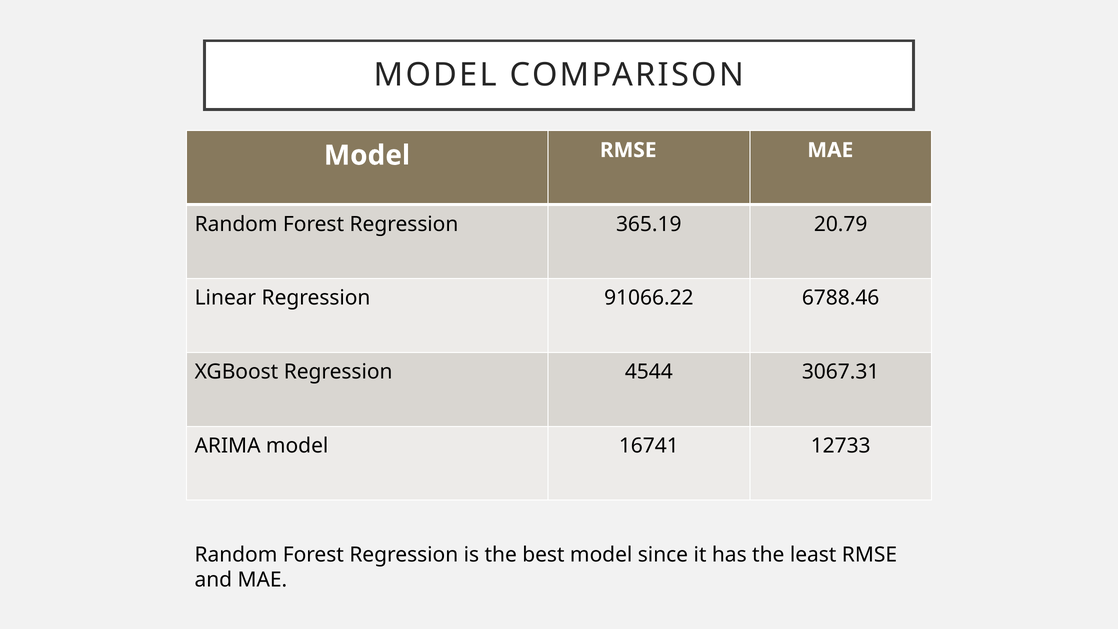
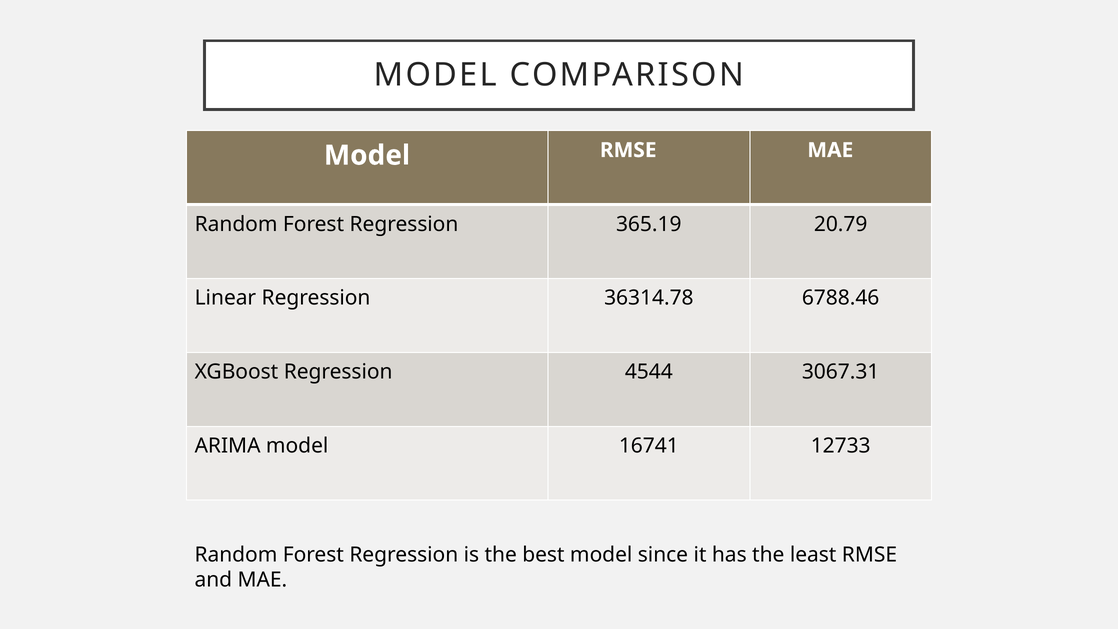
91066.22: 91066.22 -> 36314.78 (649, 298)
